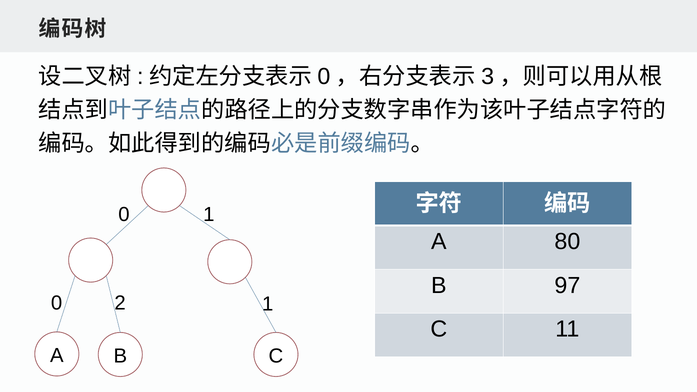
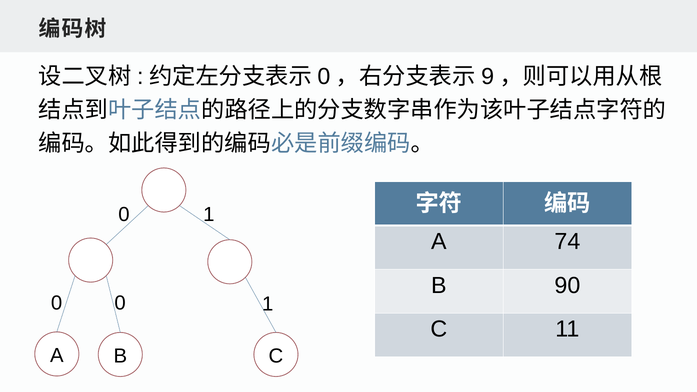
3: 3 -> 9 (488, 77)
80: 80 -> 74 (567, 242)
97: 97 -> 90 (567, 285)
2: 2 -> 0 (120, 303)
